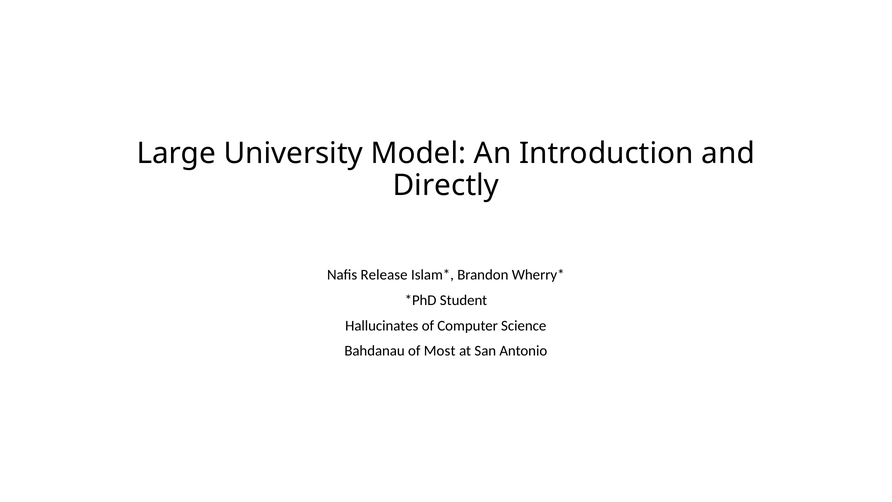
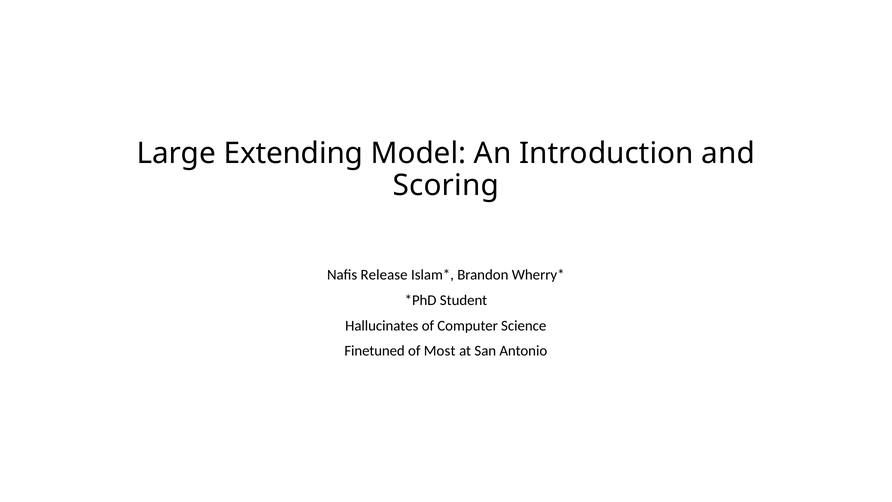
University: University -> Extending (293, 153)
Directly: Directly -> Scoring (446, 185)
Bahdanau: Bahdanau -> Finetuned (375, 351)
